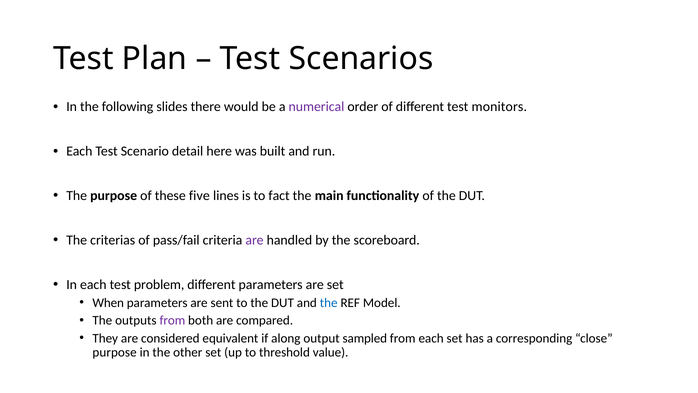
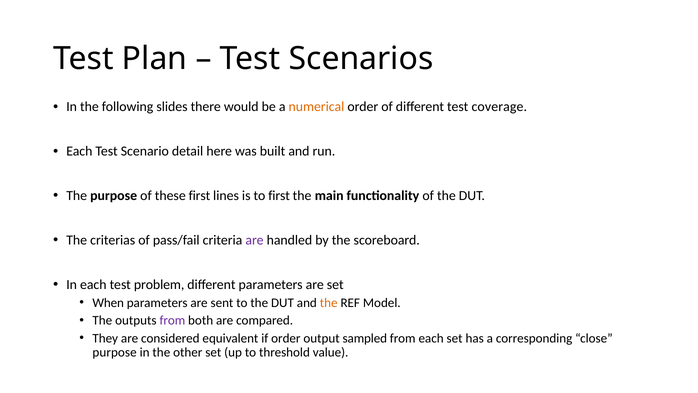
numerical colour: purple -> orange (316, 107)
monitors: monitors -> coverage (499, 107)
these five: five -> first (199, 196)
to fact: fact -> first (279, 196)
the colour: blue -> orange (329, 302)
if along: along -> order (286, 338)
